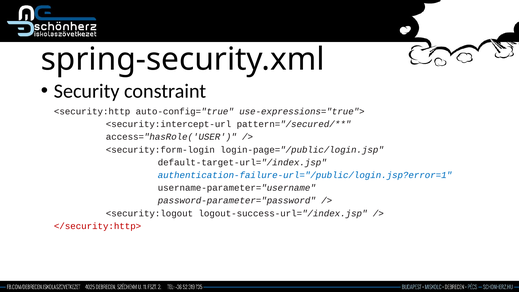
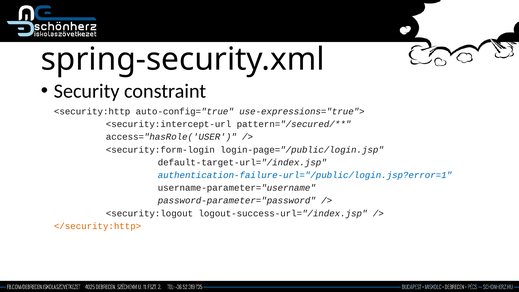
</security:http> colour: red -> orange (98, 226)
